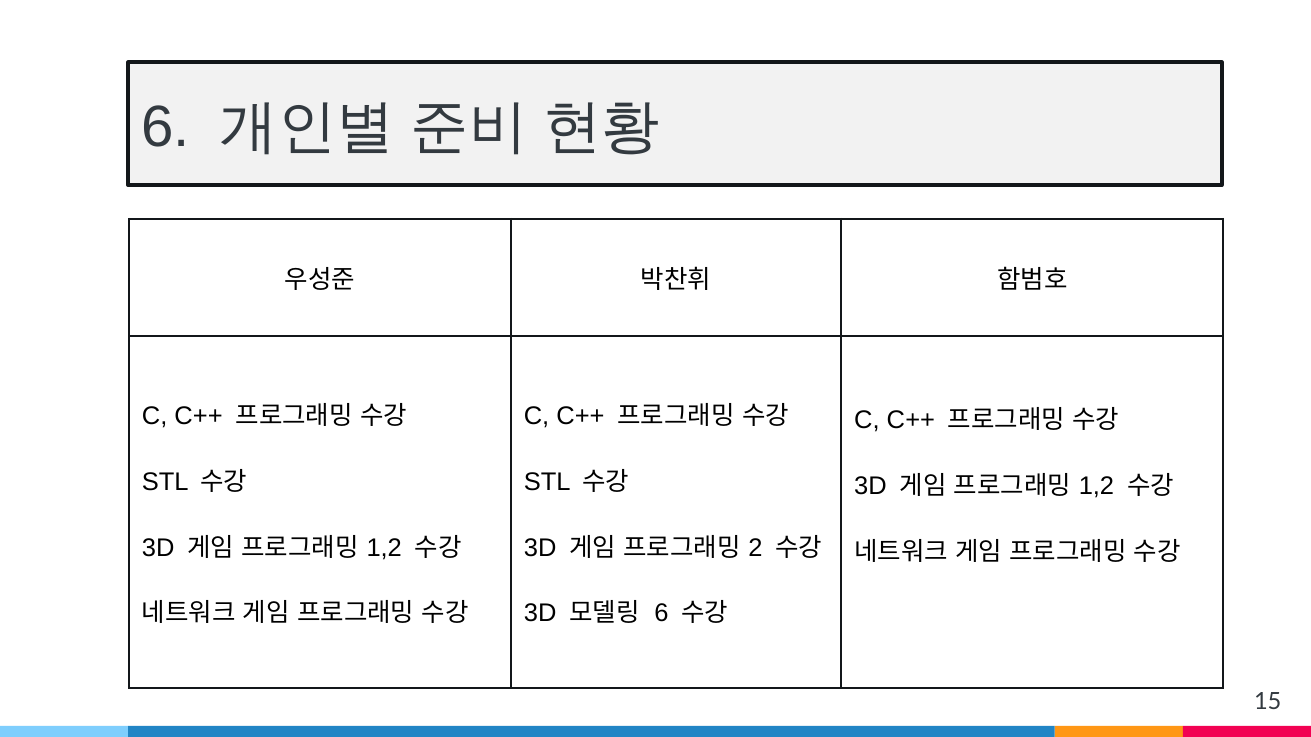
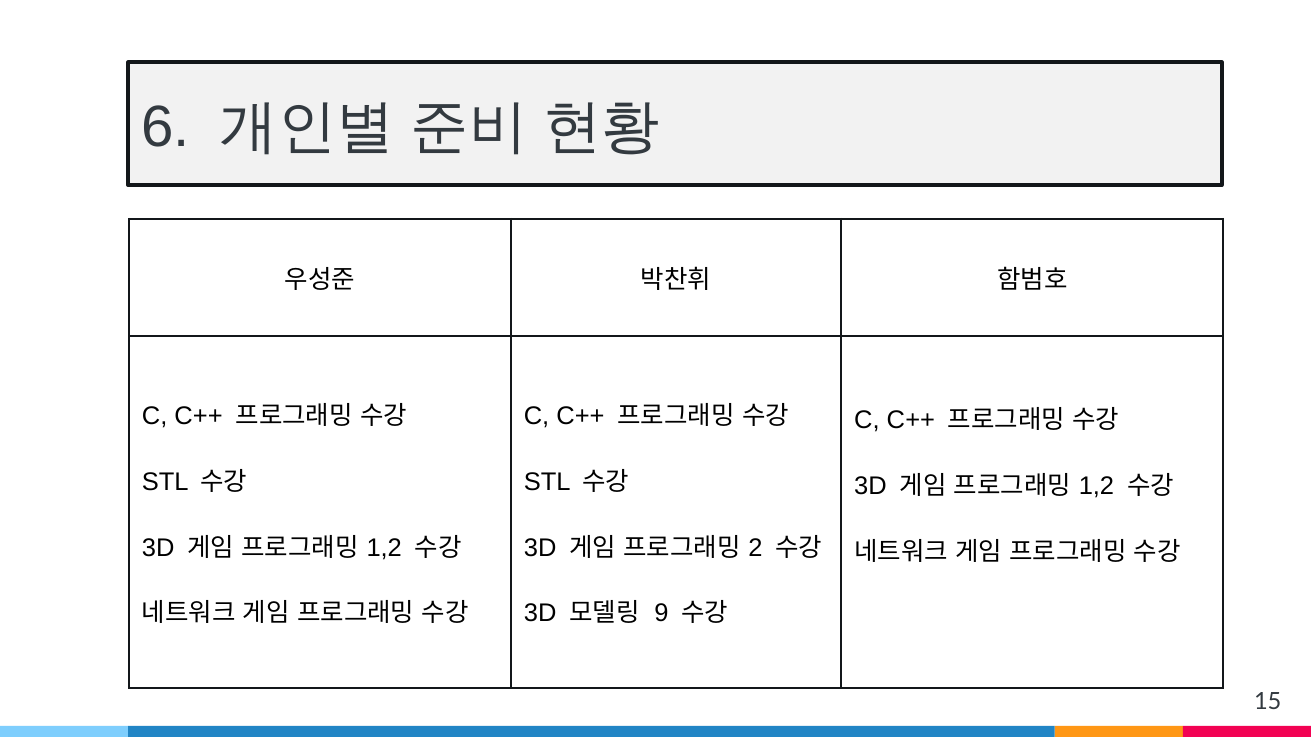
6: 6 -> 9 (661, 614)
